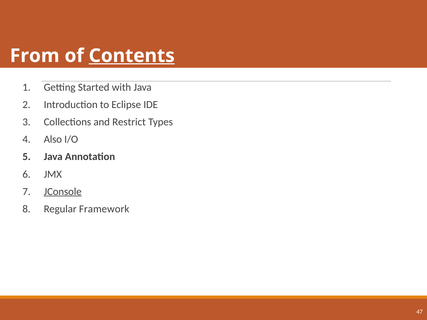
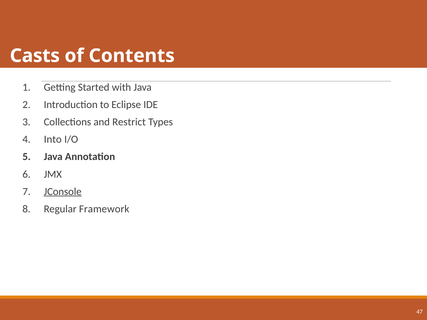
From: From -> Casts (35, 56)
Contents underline: present -> none (132, 56)
Also: Also -> Into (53, 140)
